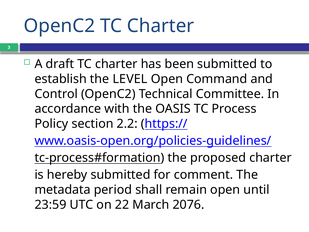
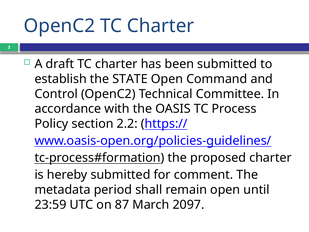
LEVEL: LEVEL -> STATE (130, 79)
22: 22 -> 87 (122, 205)
2076: 2076 -> 2097 (188, 205)
